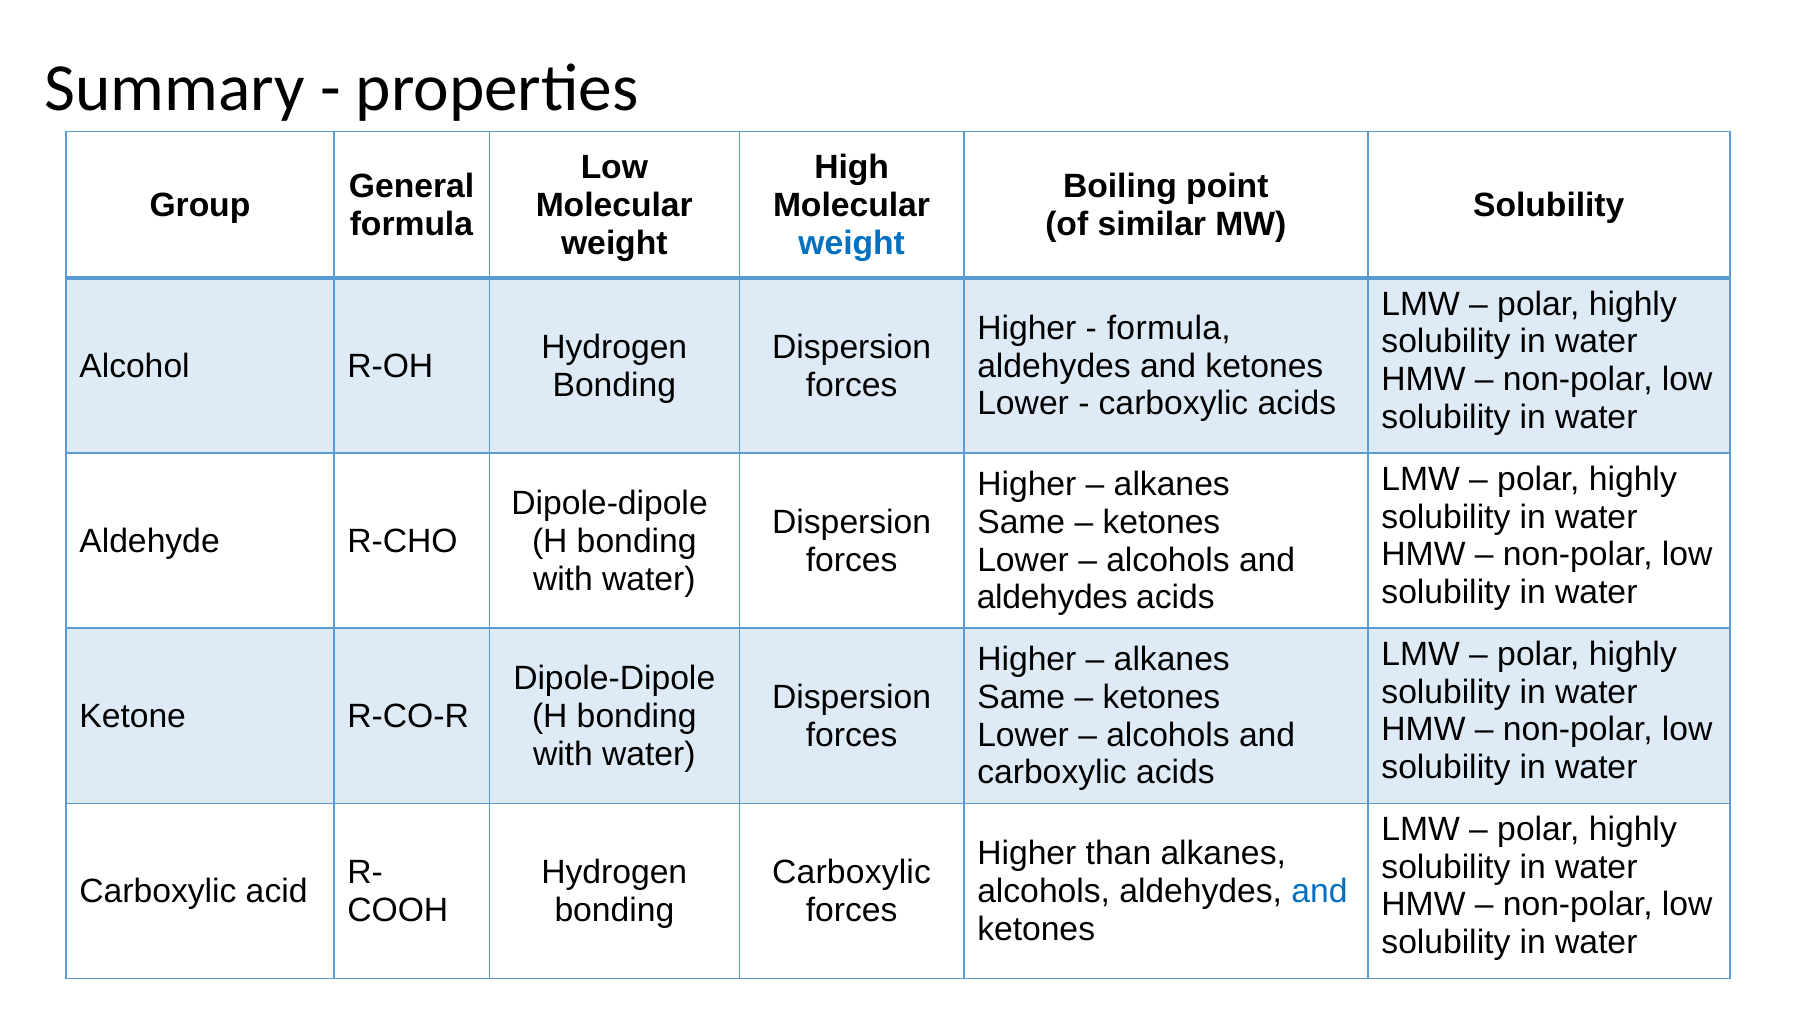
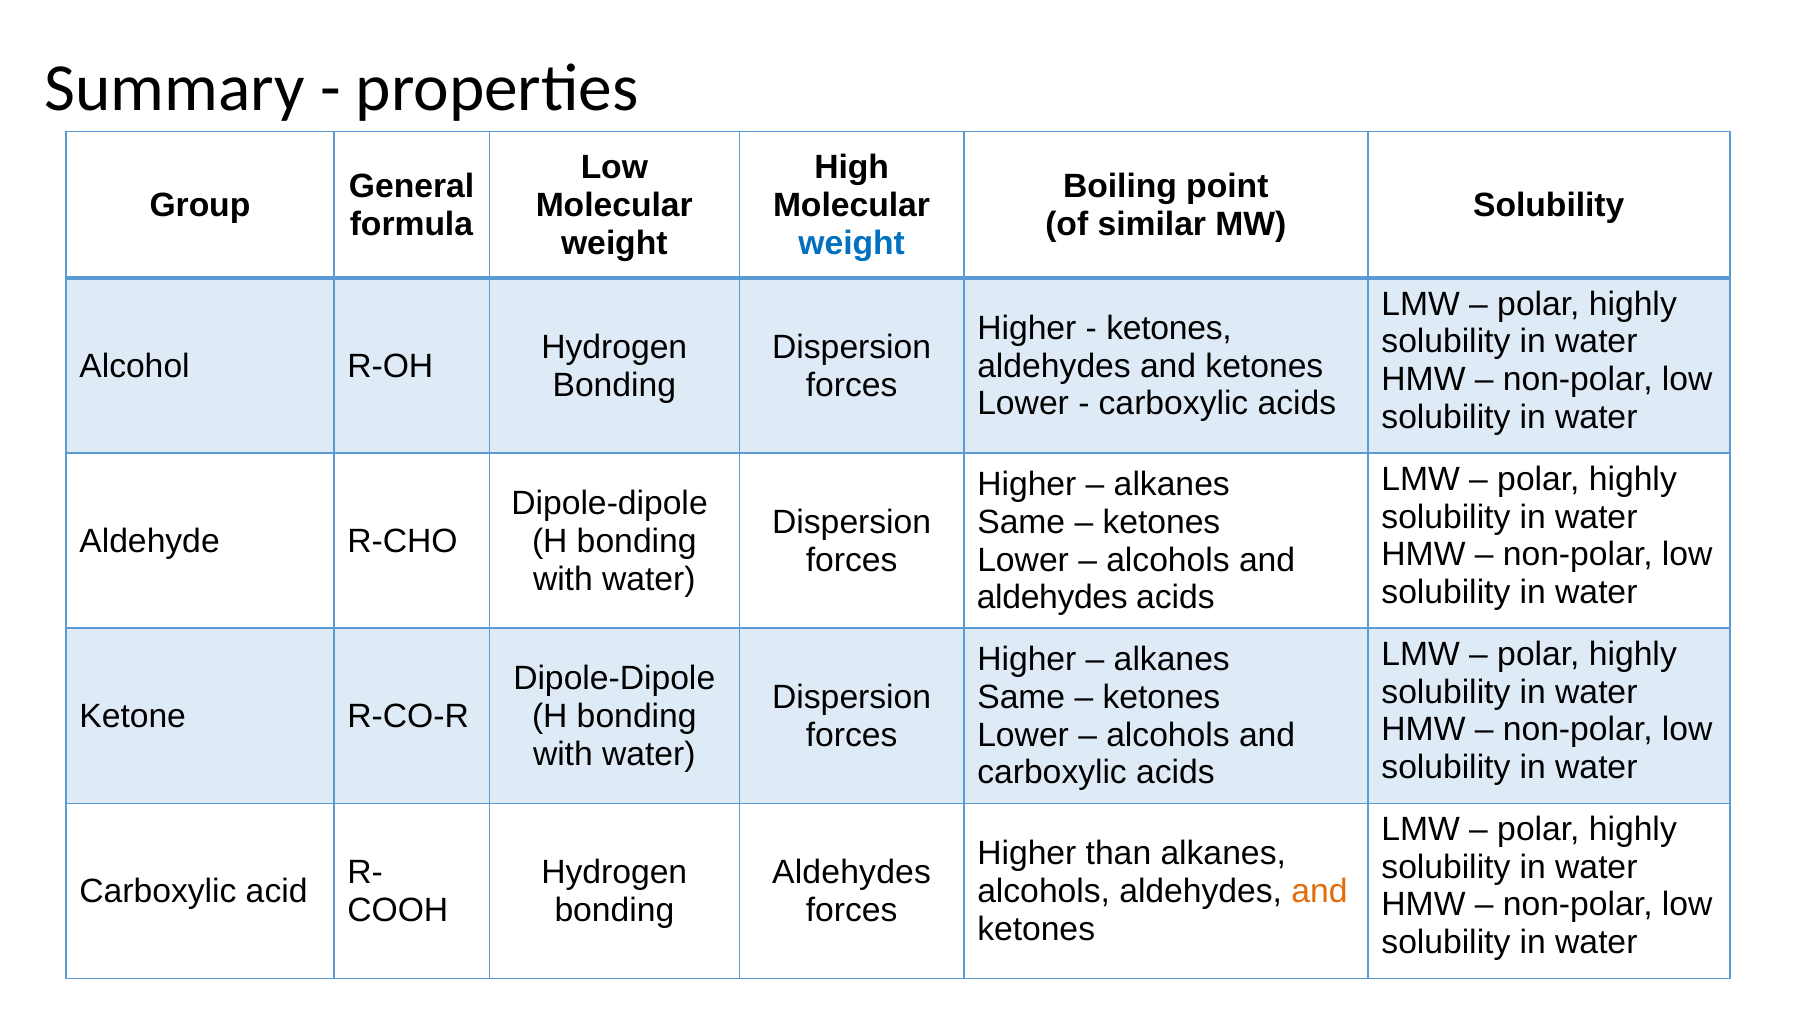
formula: formula -> ketones (1169, 328)
Carboxylic: Carboxylic -> Aldehydes (852, 873)
and colour: blue -> orange (1319, 892)
